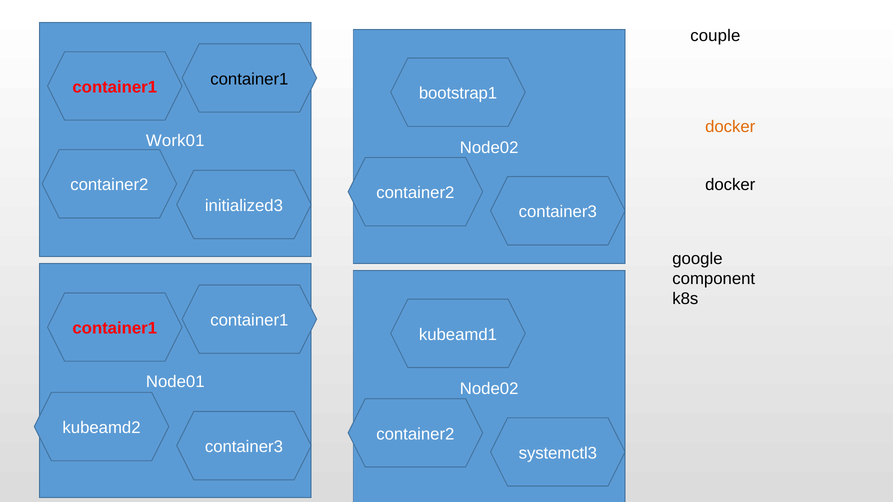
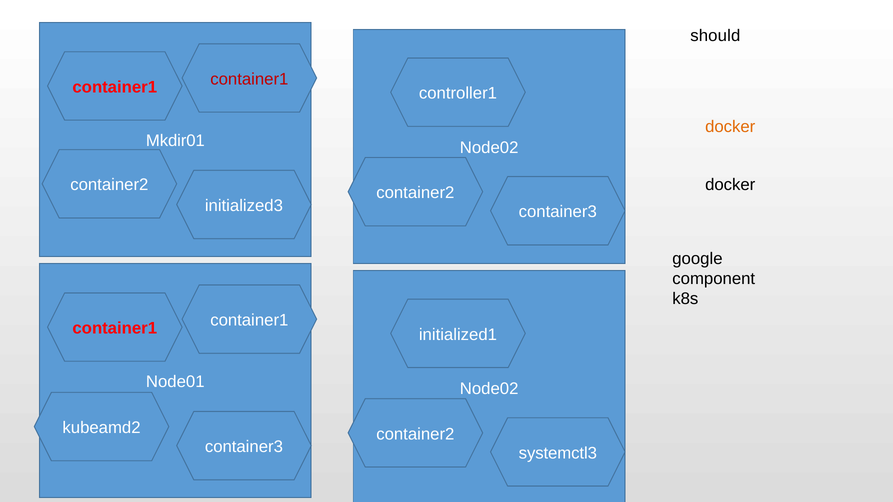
couple: couple -> should (715, 36)
container1 colour: black -> red (249, 79)
bootstrap1: bootstrap1 -> controller1 (458, 93)
Work01: Work01 -> Mkdir01 (175, 141)
kubeamd1: kubeamd1 -> initialized1 (458, 335)
